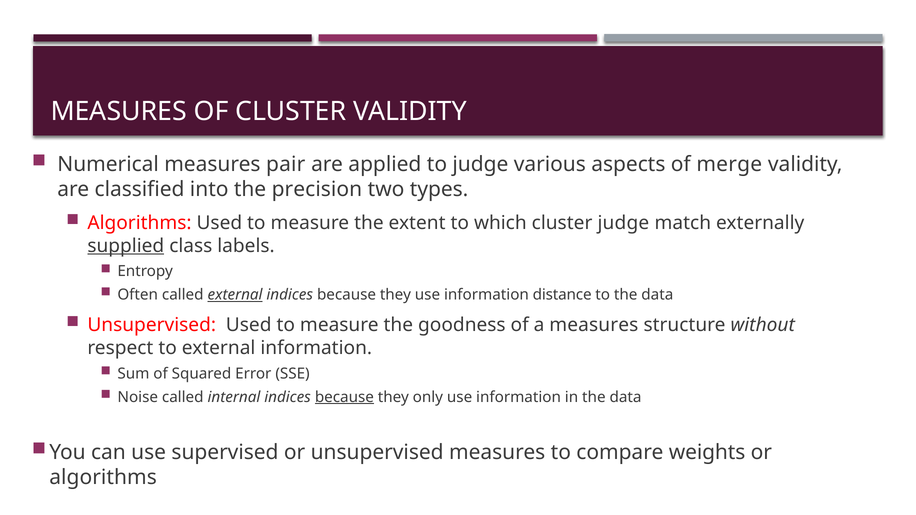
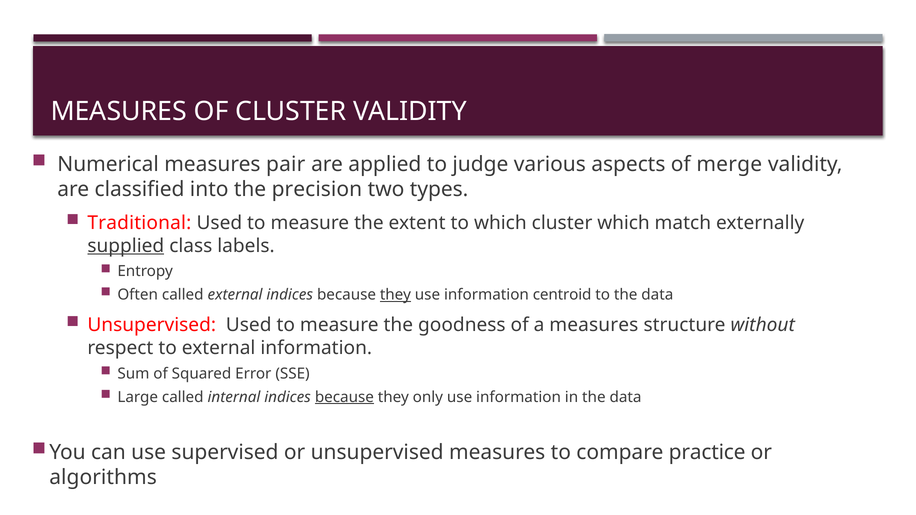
Algorithms: Algorithms -> Traditional (139, 223)
cluster judge: judge -> which (624, 223)
external underline: present -> none (235, 295)
they underline: none -> present (395, 295)
distance: distance -> centroid (562, 295)
Noise: Noise -> Large (138, 397)
weights: weights -> practice (707, 453)
